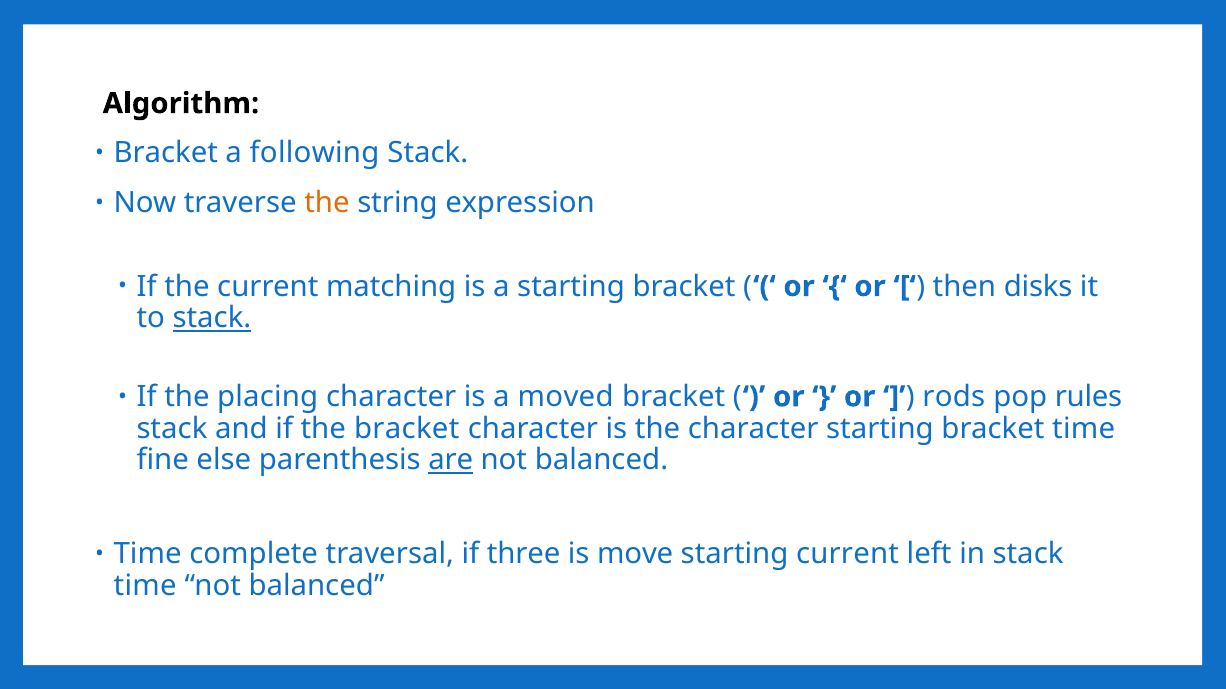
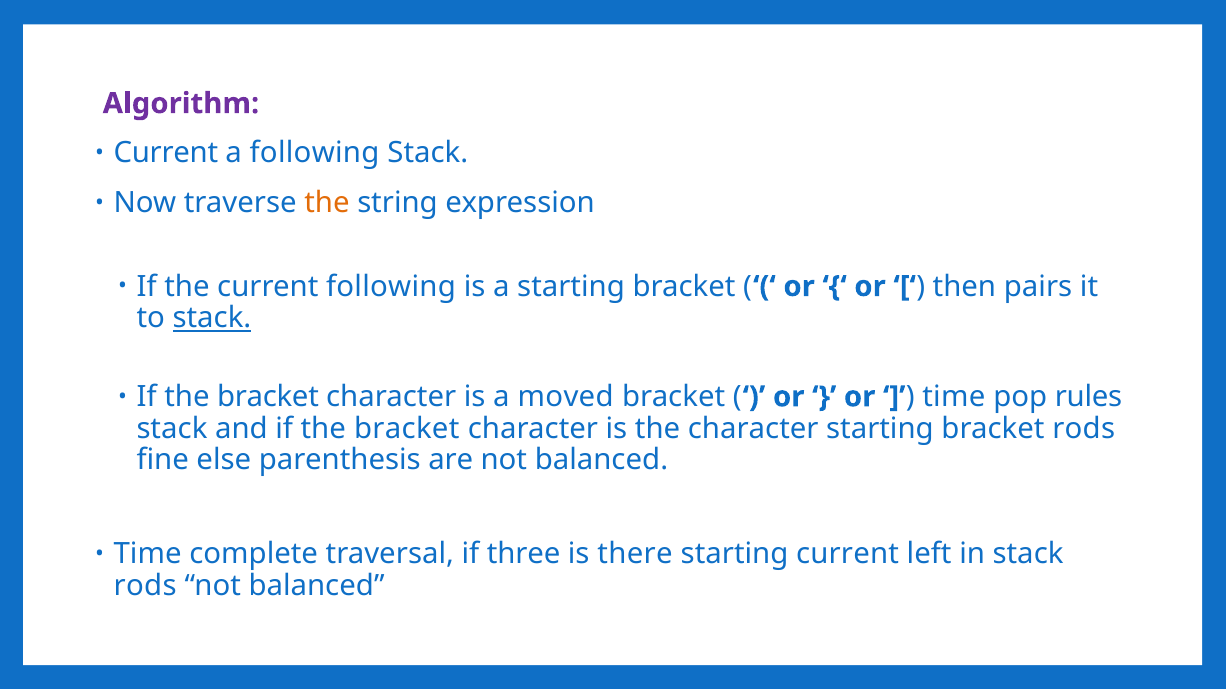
Algorithm colour: black -> purple (181, 104)
Bracket: Bracket -> Current (166, 153)
current matching: matching -> following (391, 287)
disks: disks -> pairs (1038, 287)
placing: placing -> bracket (268, 397)
rods: rods -> time (954, 397)
bracket time: time -> rods (1084, 429)
are underline: present -> none (451, 461)
move: move -> there (635, 555)
time: time -> rods (145, 586)
